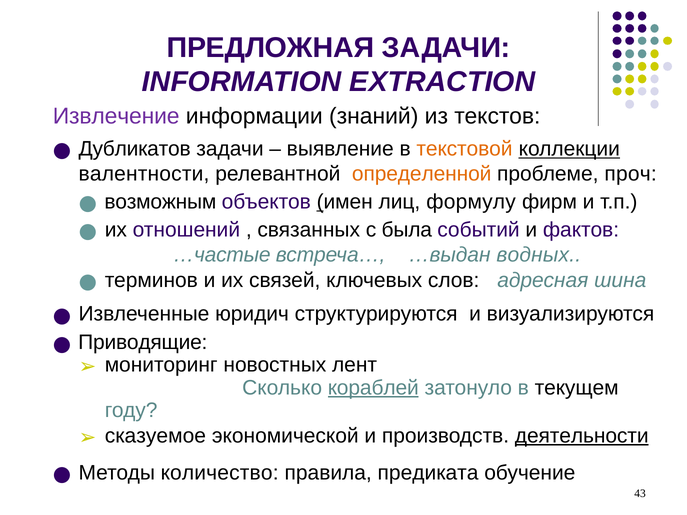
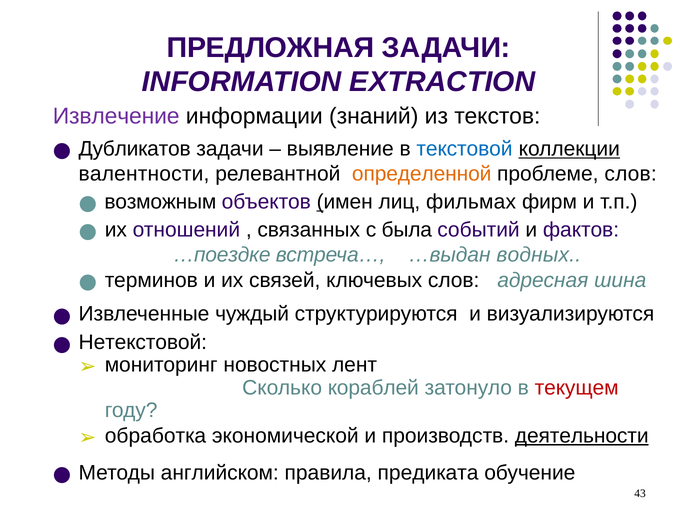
текстовой colour: orange -> blue (464, 149)
проблеме проч: проч -> слов (631, 174)
формулу: формулу -> фильмах (471, 202)
…частые: …частые -> …поездке (222, 255)
юридич: юридич -> чуждый (252, 314)
Приводящие: Приводящие -> Нетекстовой (143, 343)
кораблей underline: present -> none (373, 388)
текущем colour: black -> red (577, 388)
сказуемое: сказуемое -> обработка (155, 436)
количество: количество -> английском (220, 473)
